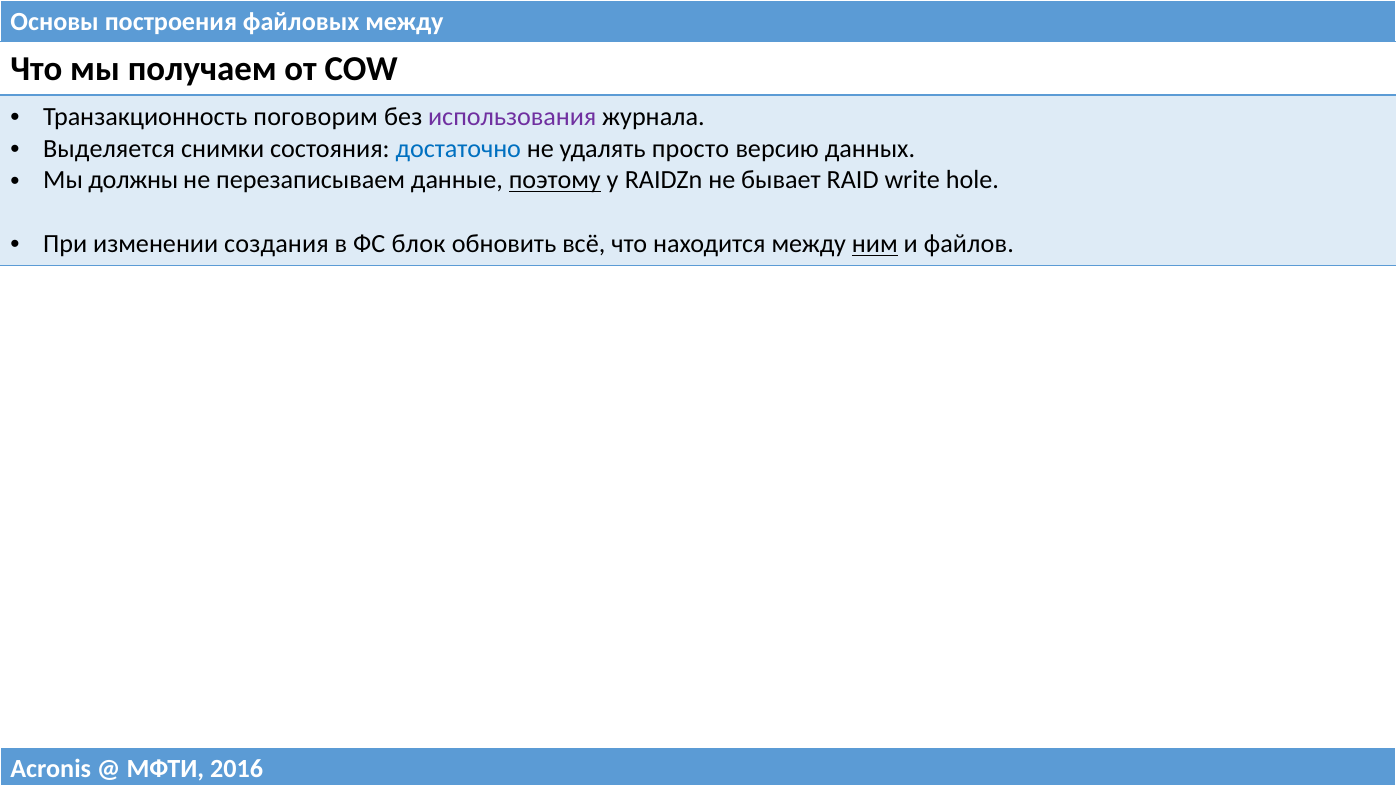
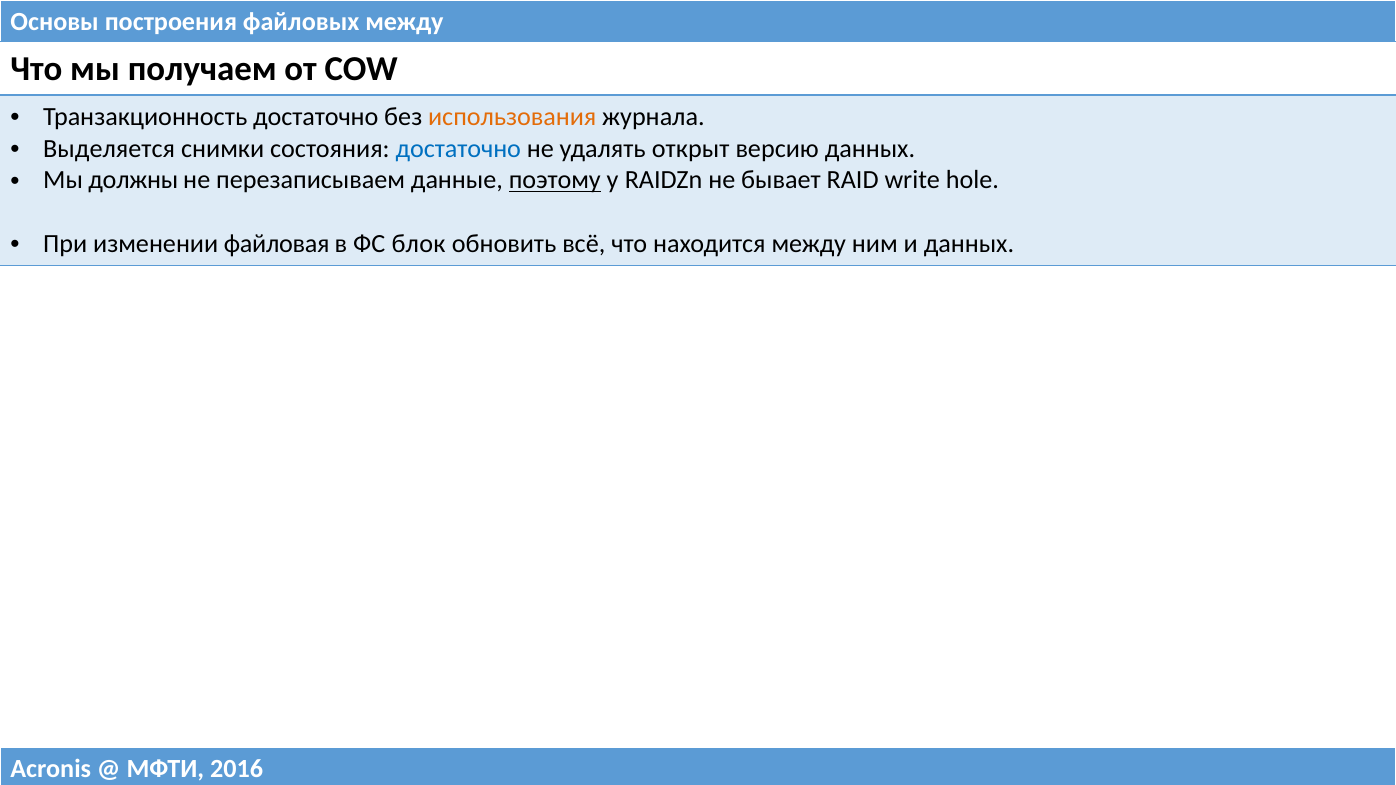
Транзакционность поговорим: поговорим -> достаточно (316, 117)
использования colour: purple -> orange (512, 117)
просто: просто -> открыт (691, 148)
создания: создания -> файловая (277, 244)
ним underline: present -> none (875, 244)
и файлов: файлов -> данных (969, 244)
